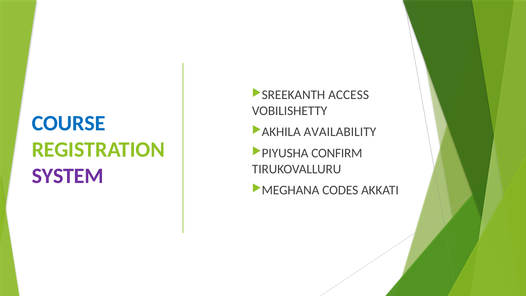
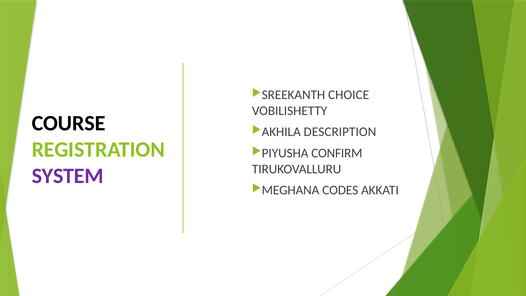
ACCESS: ACCESS -> CHOICE (349, 95)
COURSE colour: blue -> black (69, 123)
AVAILABILITY: AVAILABILITY -> DESCRIPTION (340, 132)
